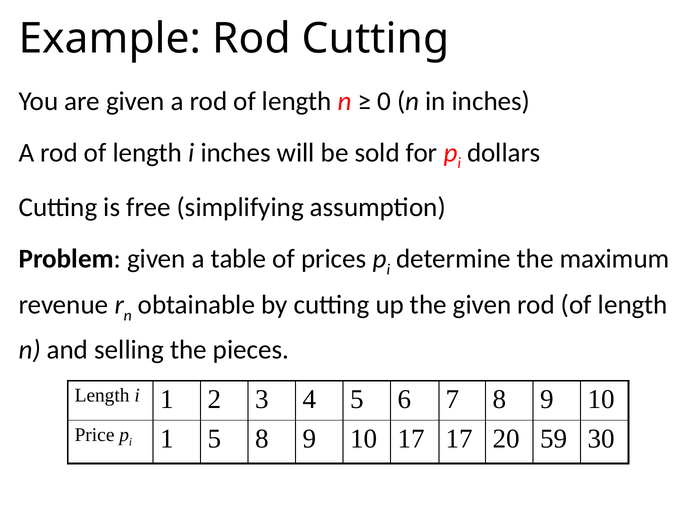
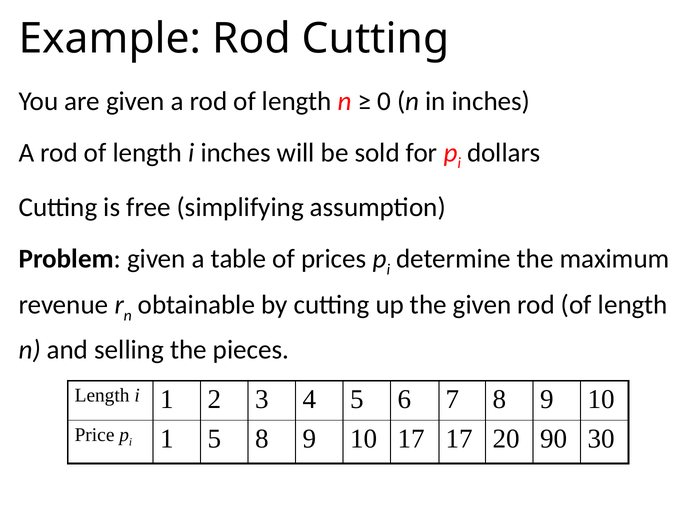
59: 59 -> 90 (554, 439)
